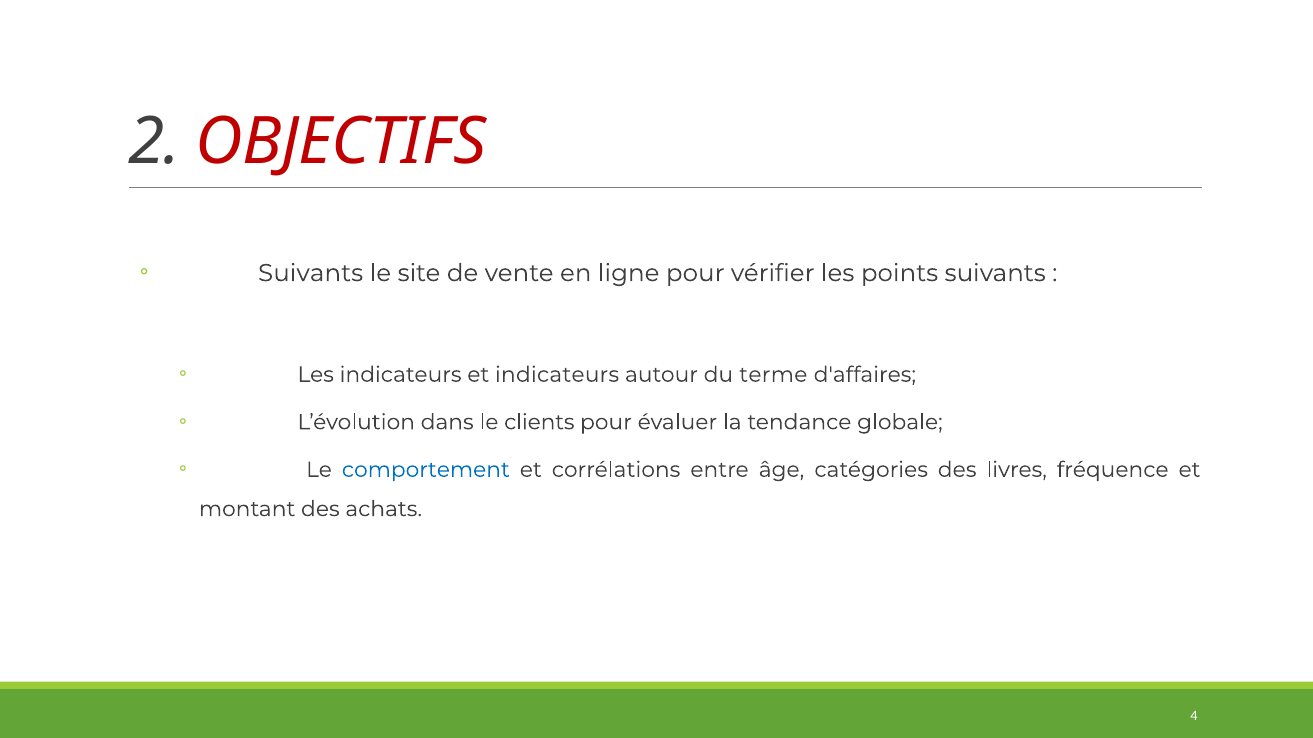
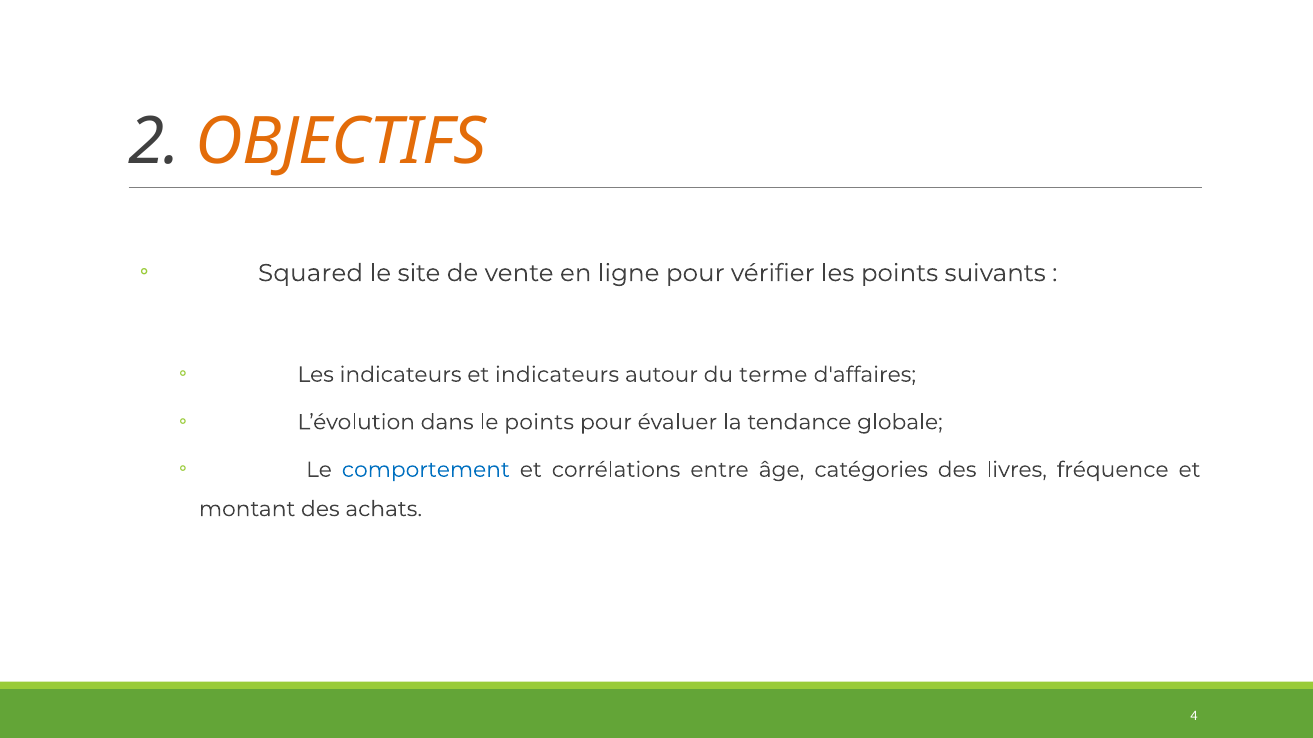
OBJECTIFS colour: red -> orange (341, 142)
Suivants: Suivants -> Squared (311, 273)
le clients: clients -> points (539, 422)
